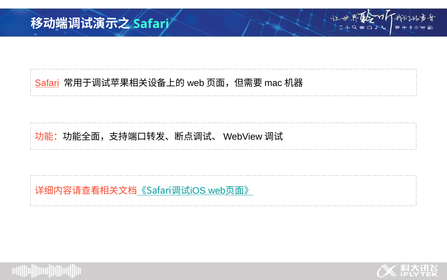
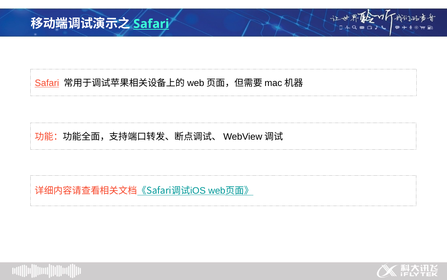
Safari underline: none -> present (151, 24)
